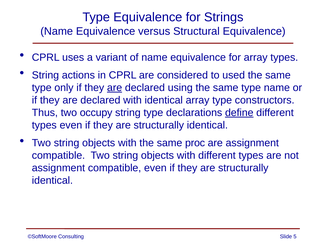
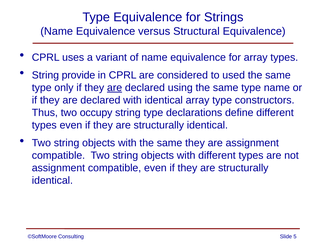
actions: actions -> provide (78, 75)
define underline: present -> none (239, 112)
same proc: proc -> they (195, 143)
